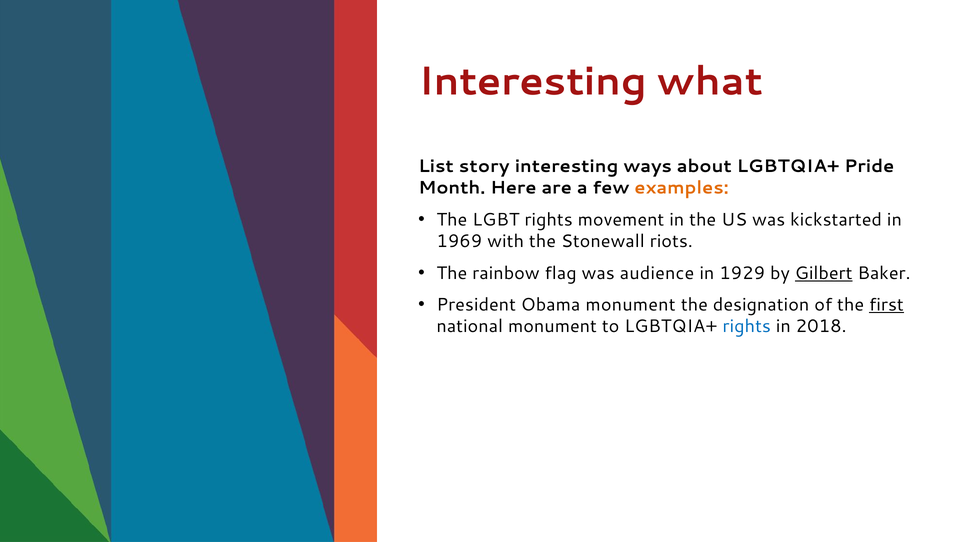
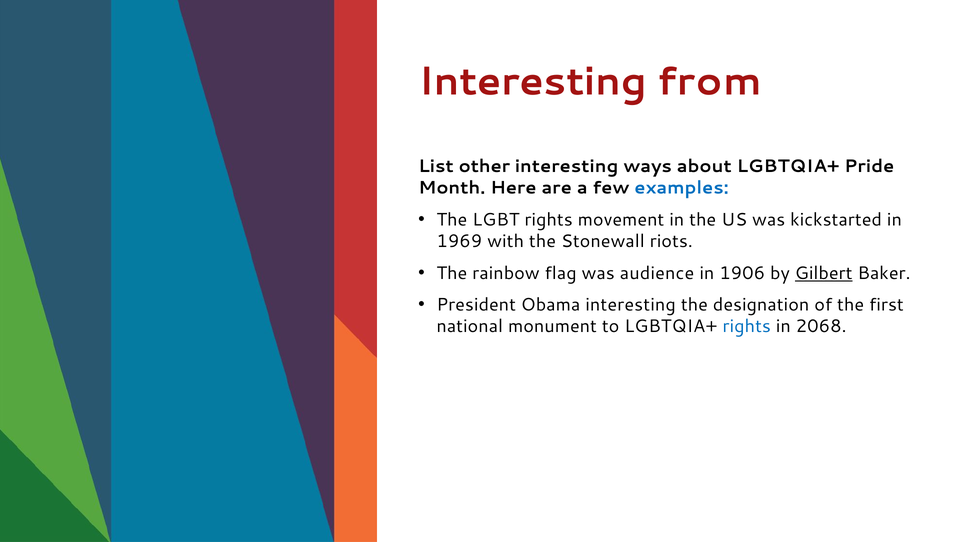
what: what -> from (710, 82)
story: story -> other (484, 166)
examples colour: orange -> blue (682, 188)
1929: 1929 -> 1906 (742, 273)
Obama monument: monument -> interesting (631, 305)
first underline: present -> none (886, 305)
2018: 2018 -> 2068 (821, 327)
